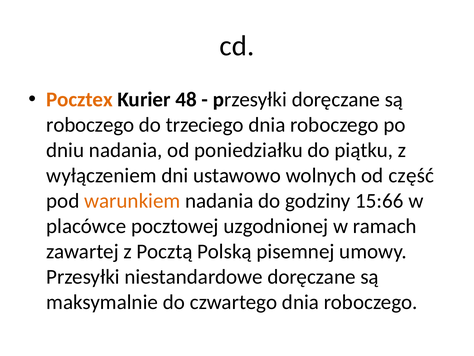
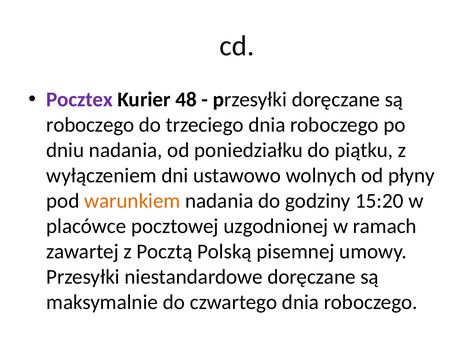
Pocztex colour: orange -> purple (79, 99)
część: część -> płyny (411, 175)
15:66: 15:66 -> 15:20 (379, 201)
